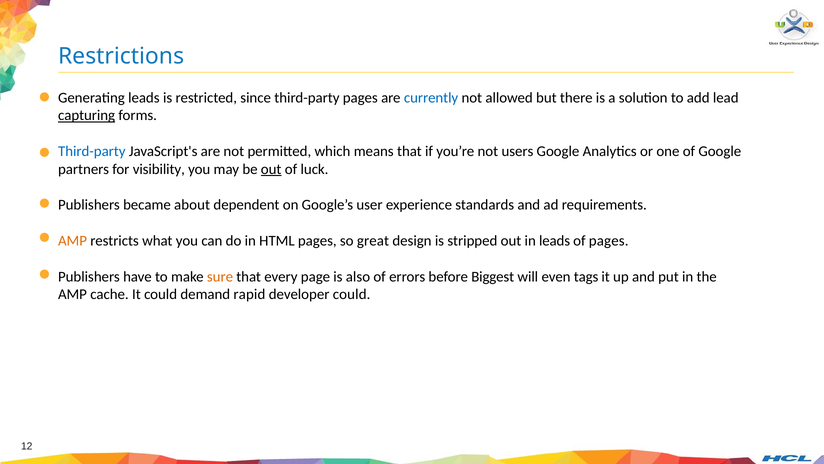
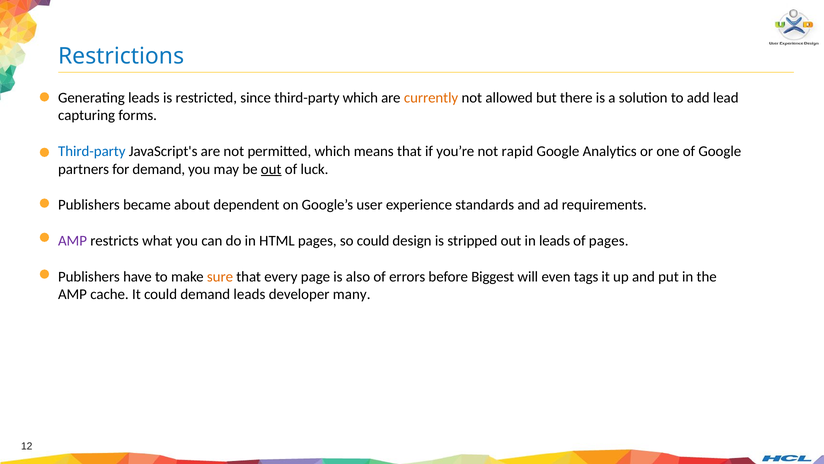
third-party pages: pages -> which (360, 98)
currently colour: blue -> orange (431, 98)
capturing underline: present -> none (87, 115)
users: users -> rapid (517, 151)
for visibility: visibility -> demand (159, 169)
AMP colour: orange -> purple (73, 241)
so great: great -> could (373, 241)
demand rapid: rapid -> leads (249, 294)
developer could: could -> many (352, 294)
